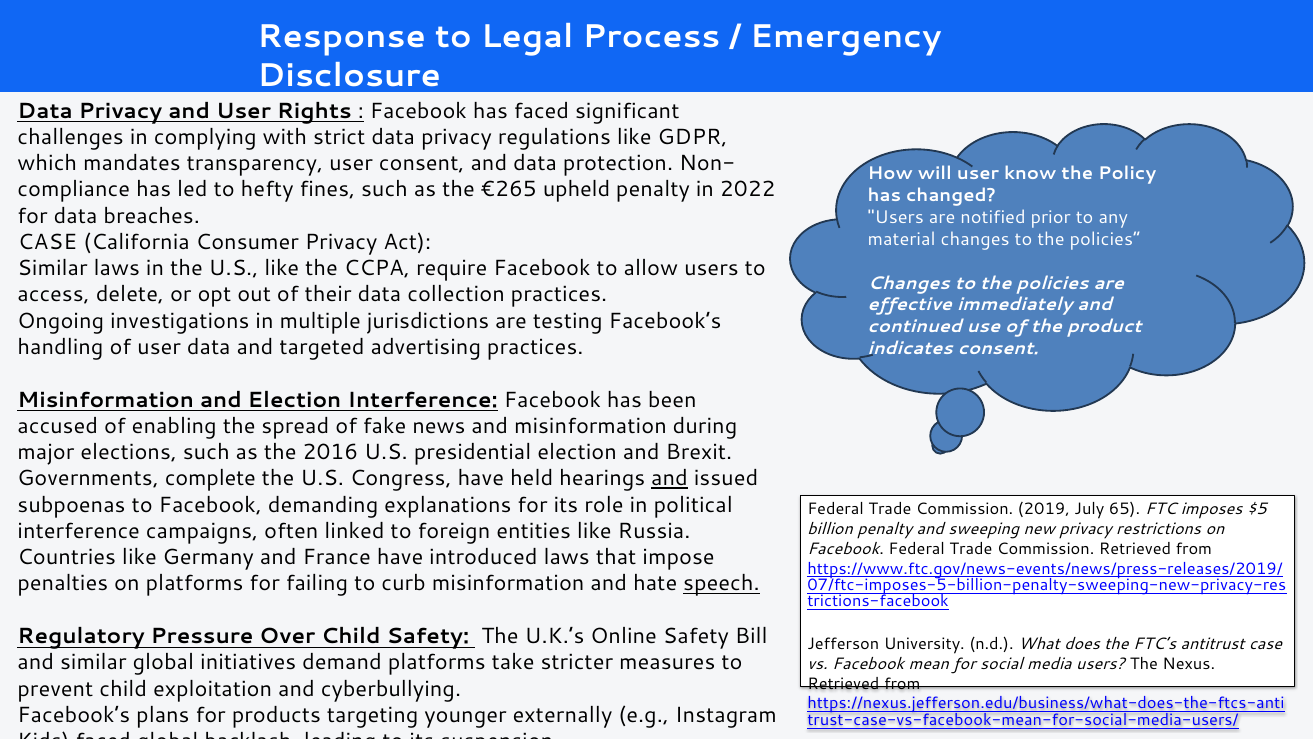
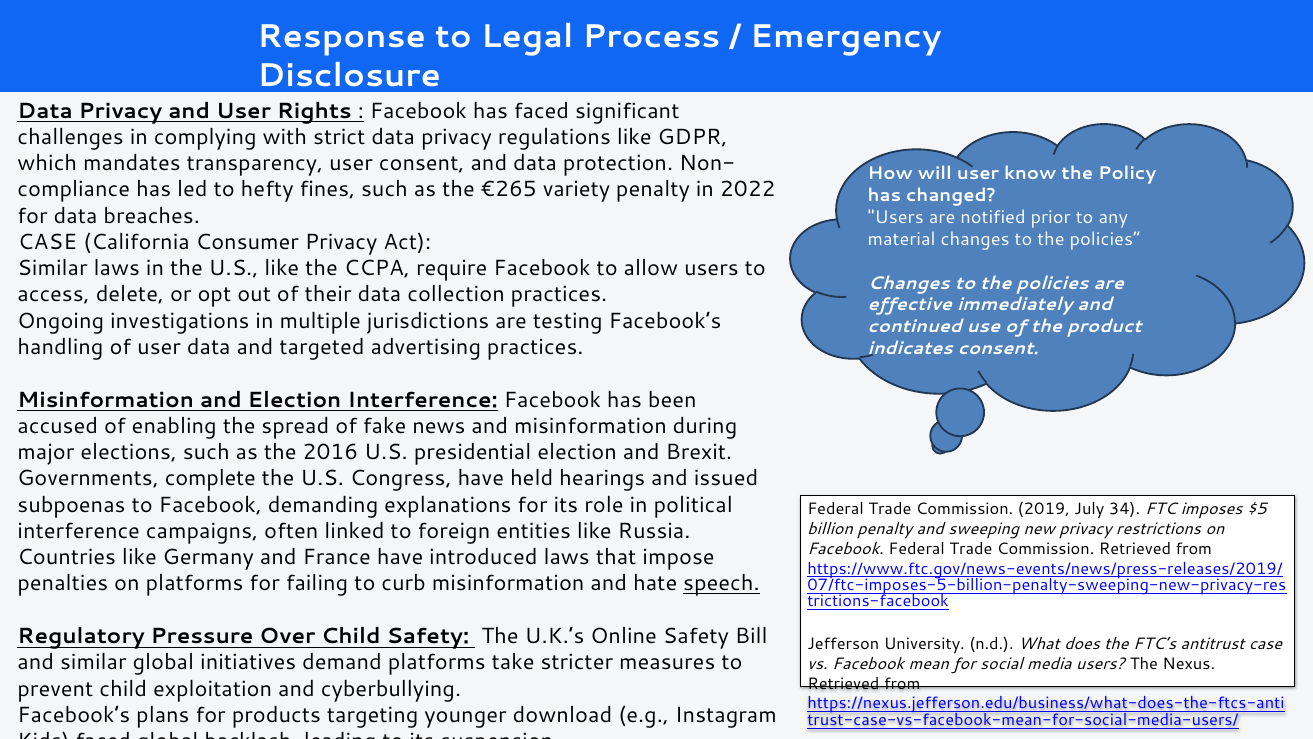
upheld: upheld -> variety (576, 189)
and underline: present -> none (670, 478)
65: 65 -> 34 (1125, 509)
externally: externally -> download (562, 715)
